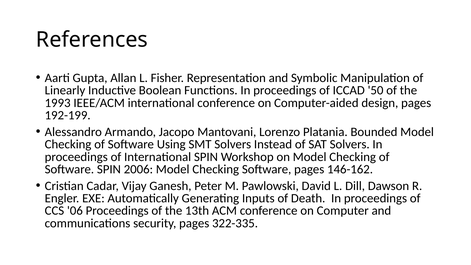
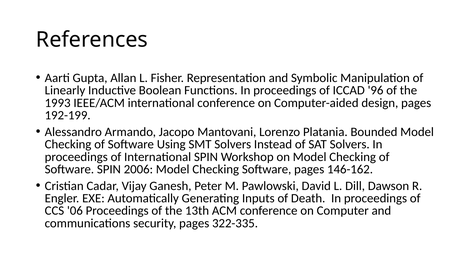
50: 50 -> 96 (376, 90)
